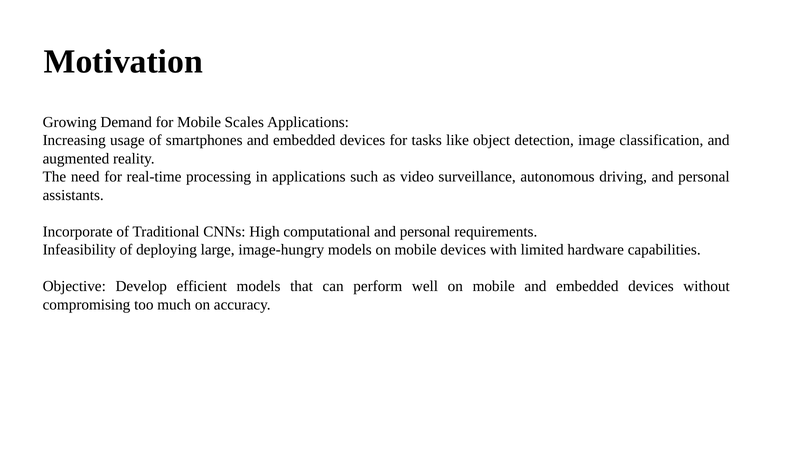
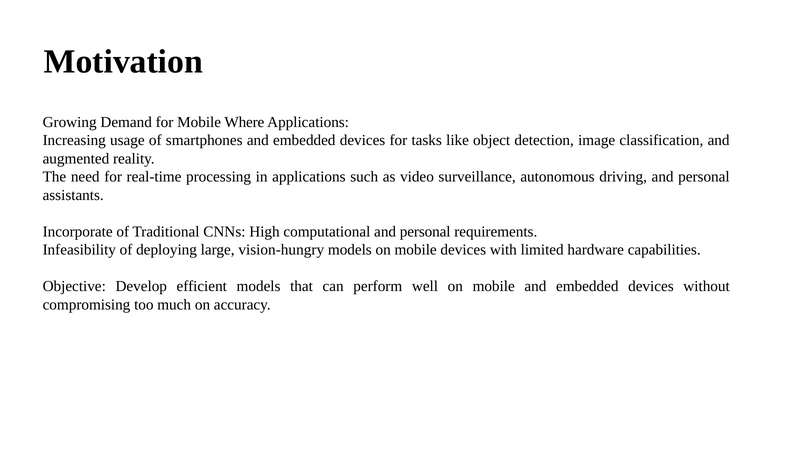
Scales: Scales -> Where (244, 122)
image-hungry: image-hungry -> vision-hungry (281, 250)
